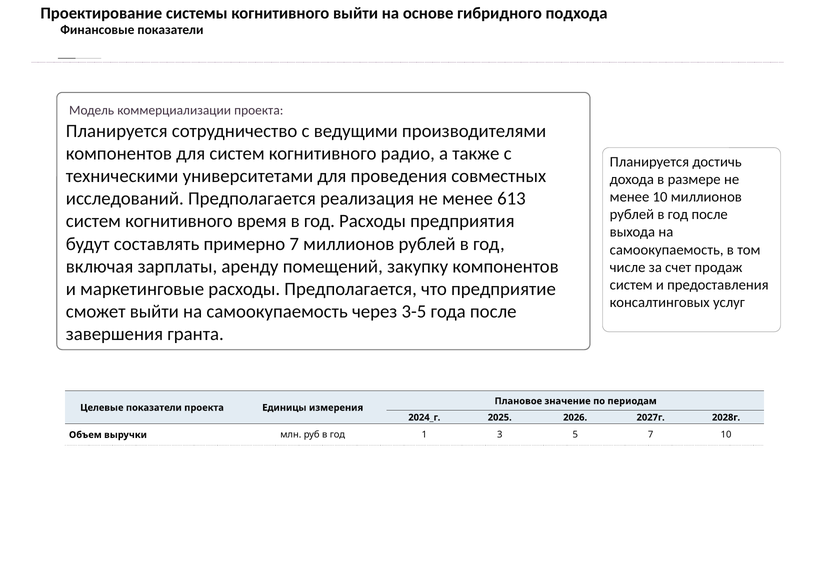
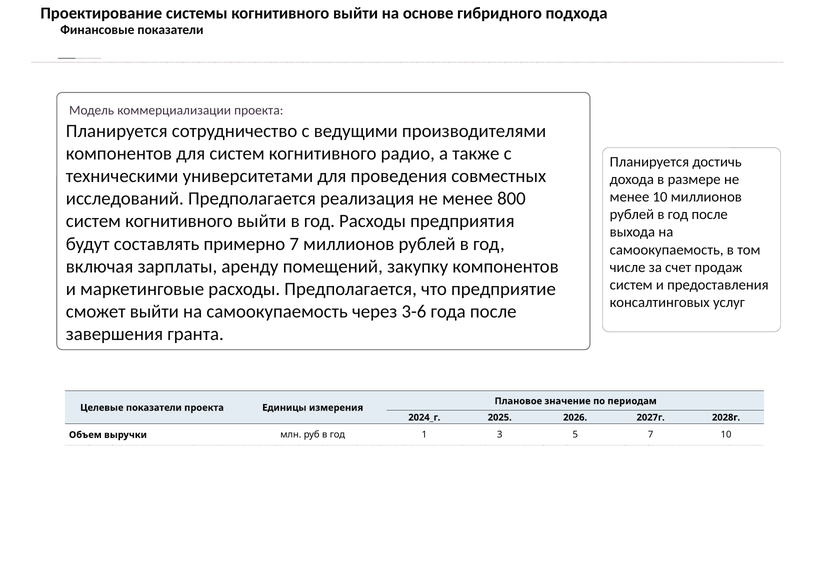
613: 613 -> 800 (511, 199)
систем когнитивного время: время -> выйти (262, 221)
3-5: 3-5 -> 3-6 (414, 312)
